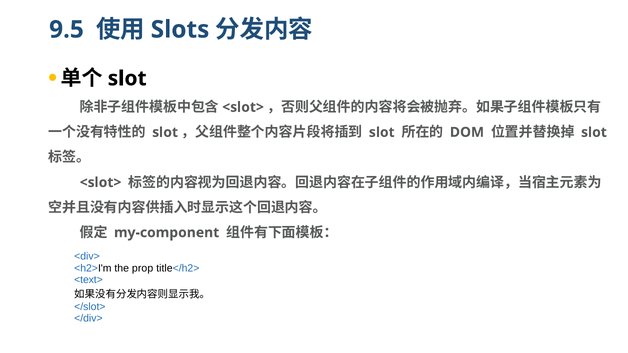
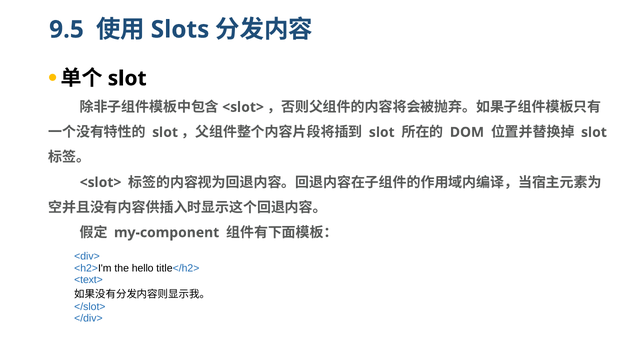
prop: prop -> hello (143, 268)
